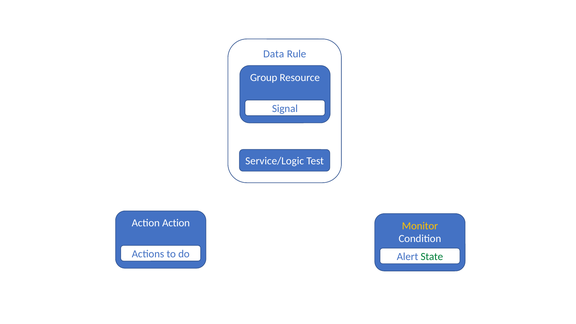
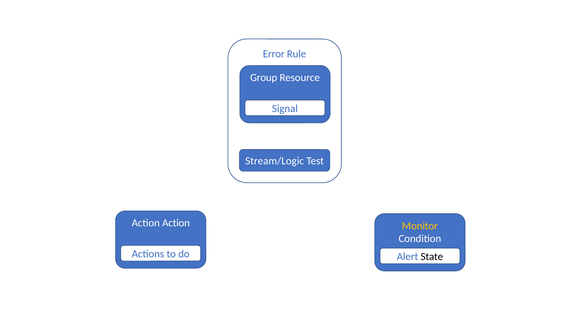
Data: Data -> Error (274, 54)
Service/Logic: Service/Logic -> Stream/Logic (275, 161)
State colour: green -> black (432, 257)
